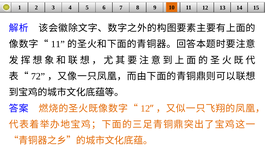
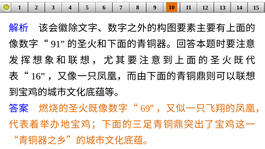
11: 11 -> 91 (58, 44)
72: 72 -> 16 (38, 76)
12: 12 -> 69 (145, 109)
